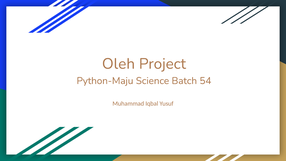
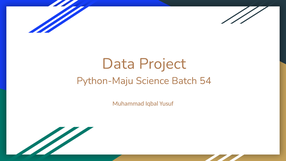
Oleh: Oleh -> Data (118, 64)
